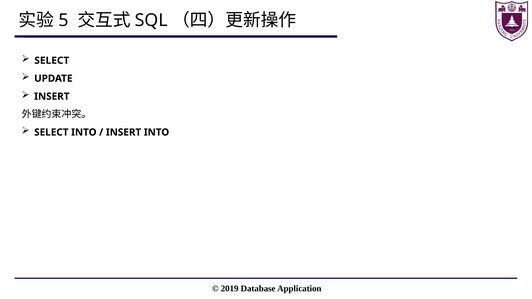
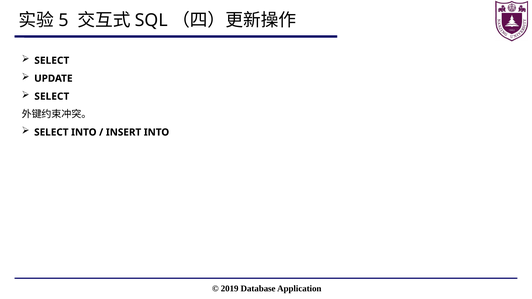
INSERT: INSERT -> SELECT (52, 96)
